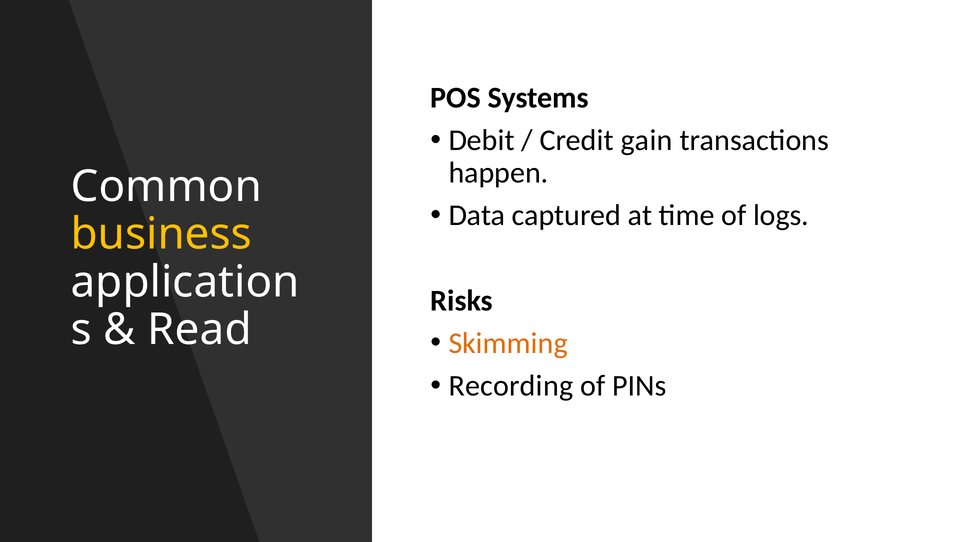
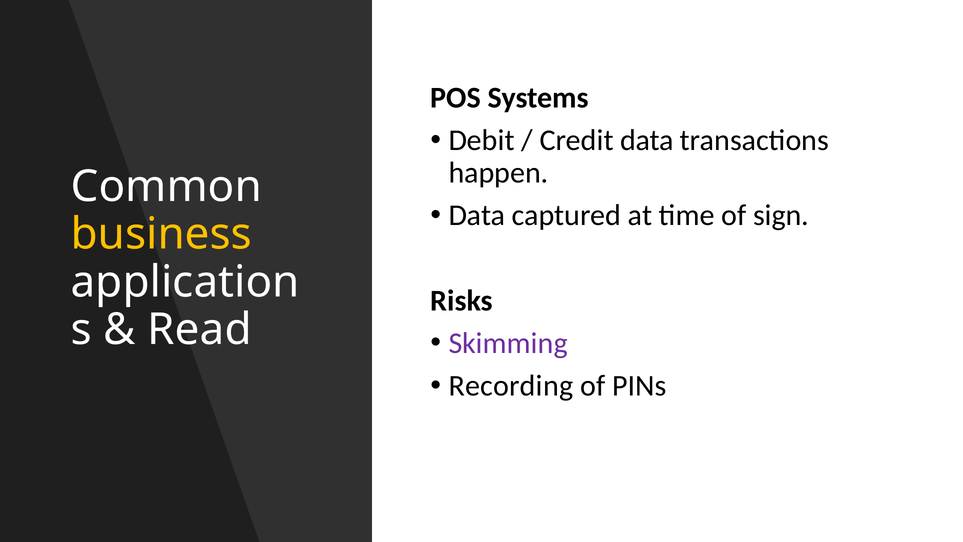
Credit gain: gain -> data (647, 140)
logs: logs -> sign (781, 215)
Skimming colour: orange -> purple (508, 343)
